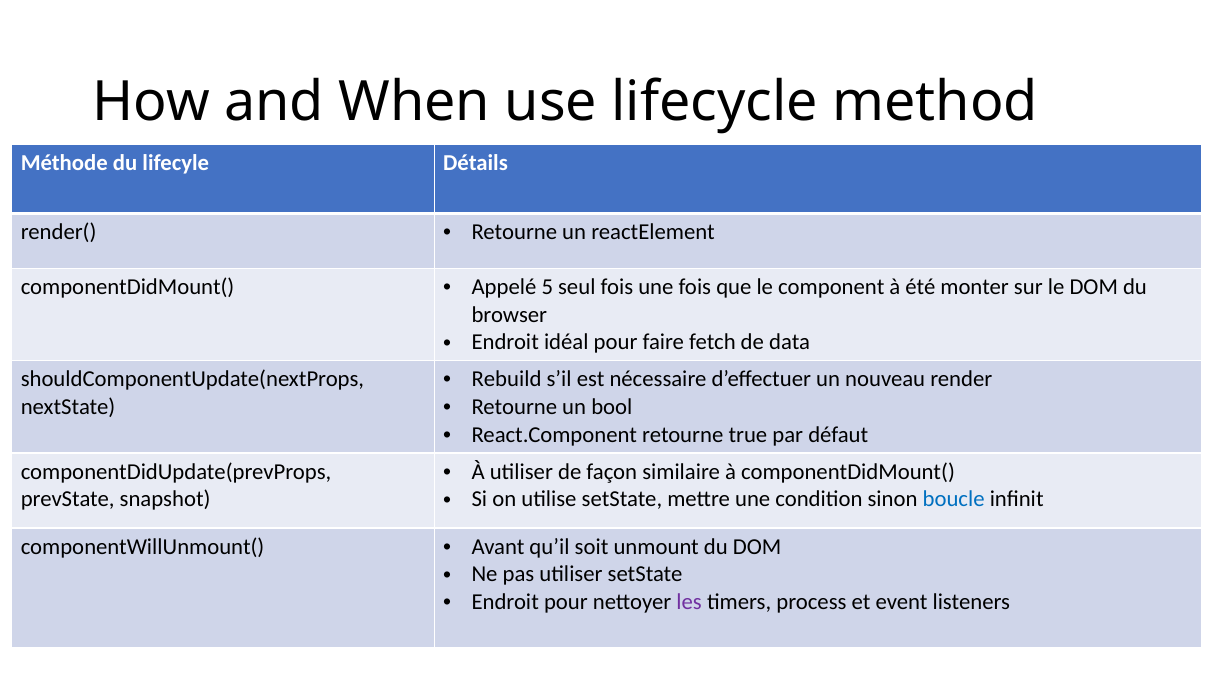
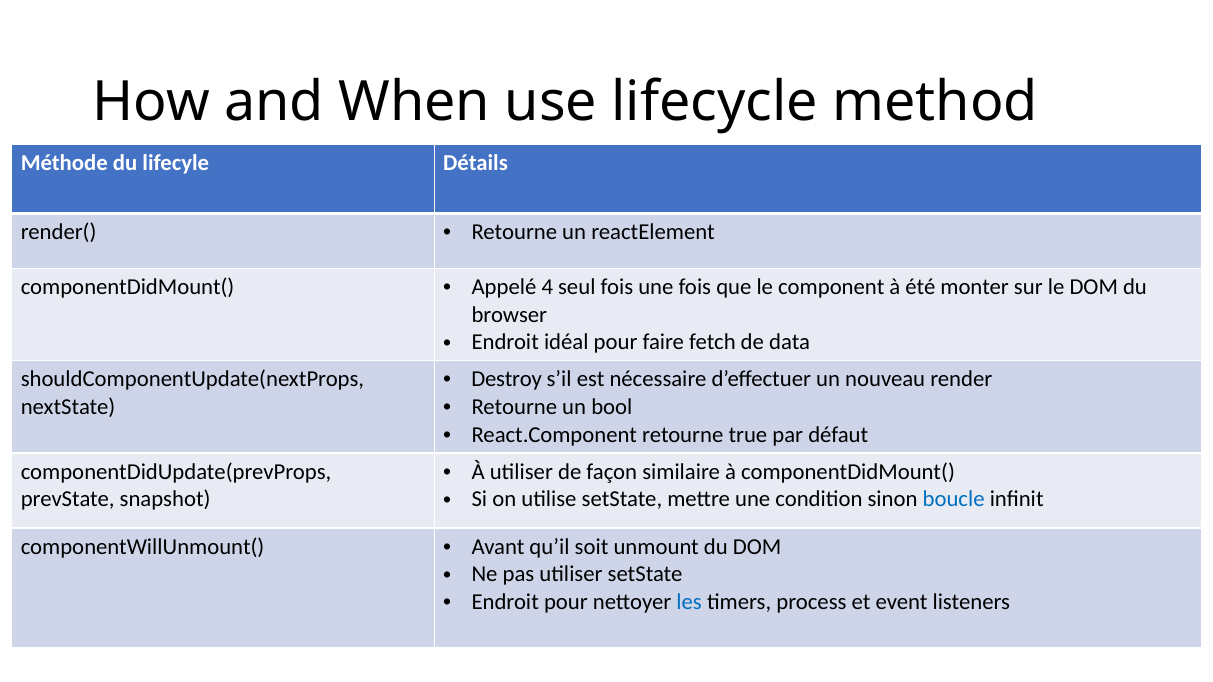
5: 5 -> 4 (547, 287)
Rebuild: Rebuild -> Destroy (507, 379)
les colour: purple -> blue (689, 602)
